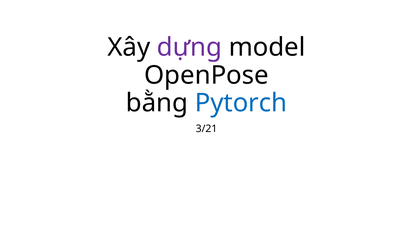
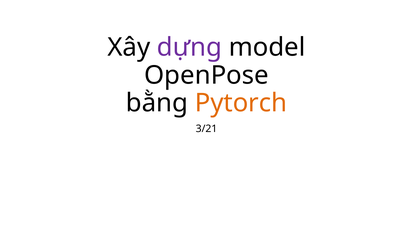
Pytorch colour: blue -> orange (241, 103)
